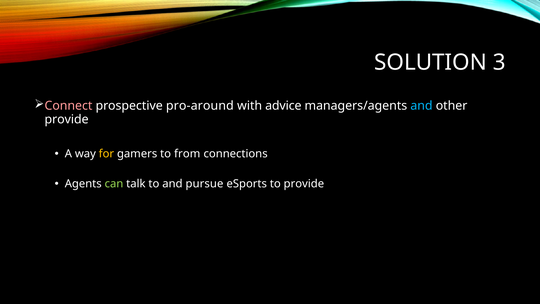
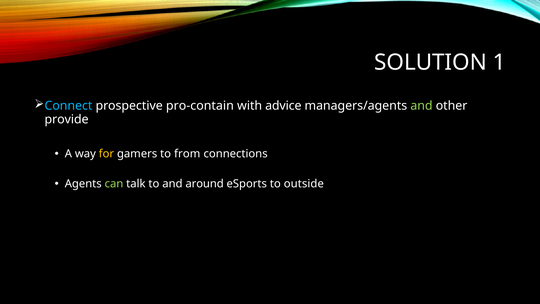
3: 3 -> 1 (499, 62)
Connect colour: pink -> light blue (68, 106)
pro-around: pro-around -> pro-contain (200, 106)
and colour: light blue -> light green (421, 106)
pursue: pursue -> around (205, 184)
to provide: provide -> outside (304, 184)
